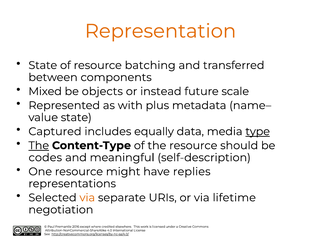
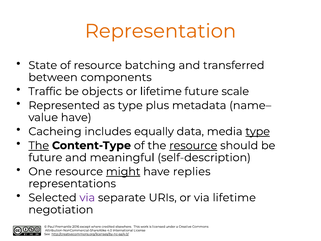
Mixed: Mixed -> Traffic (45, 91)
or instead: instead -> lifetime (161, 91)
as with: with -> type (130, 105)
state: state -> have (76, 117)
Captured: Captured -> Cacheing (55, 131)
resource underline: none -> present (193, 145)
codes: codes -> future (45, 157)
might underline: none -> present (123, 171)
via colour: orange -> purple (87, 197)
